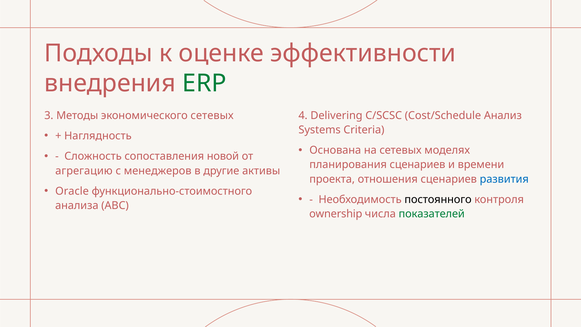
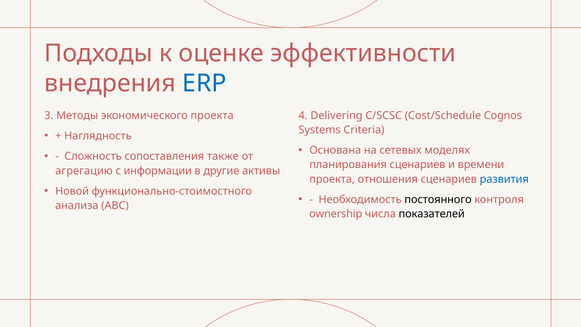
ERP colour: green -> blue (204, 83)
экономического сетевых: сетевых -> проекта (212, 115)
Анализ: Анализ -> Cognos (503, 115)
новой: новой -> также (223, 156)
менеджеров: менеджеров -> информации (158, 171)
Oracle: Oracle -> Новой (72, 191)
показателей colour: green -> black (432, 214)
